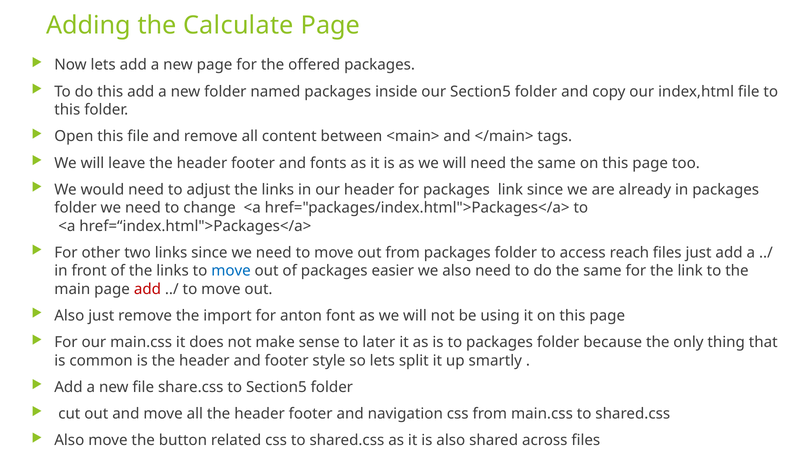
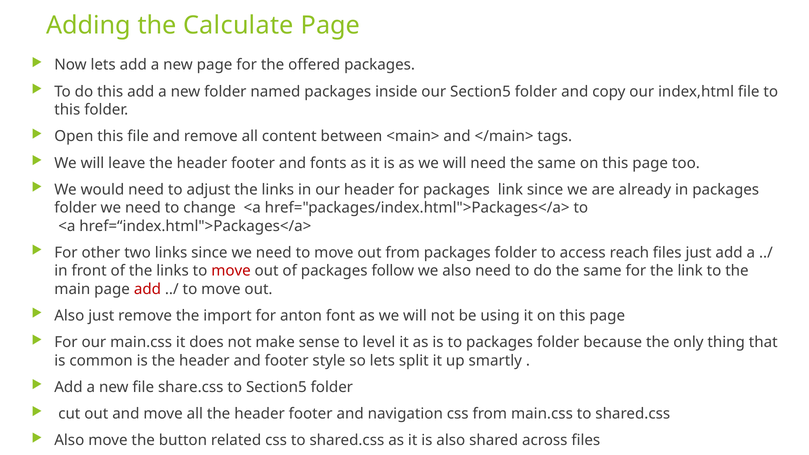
move colour: blue -> red (231, 271)
easier: easier -> follow (393, 271)
later: later -> level (379, 342)
